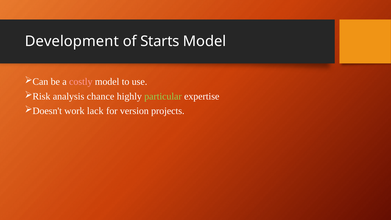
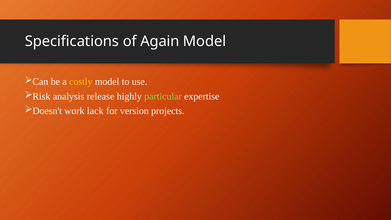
Development: Development -> Specifications (72, 41)
Starts: Starts -> Again (160, 41)
costly colour: pink -> yellow (81, 82)
chance: chance -> release (101, 96)
